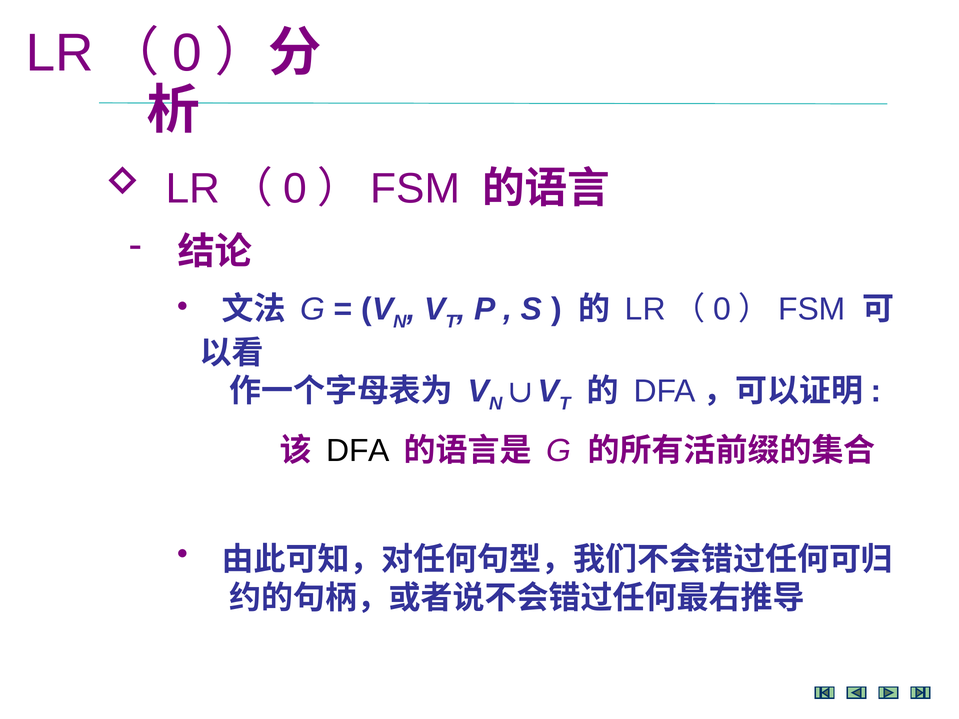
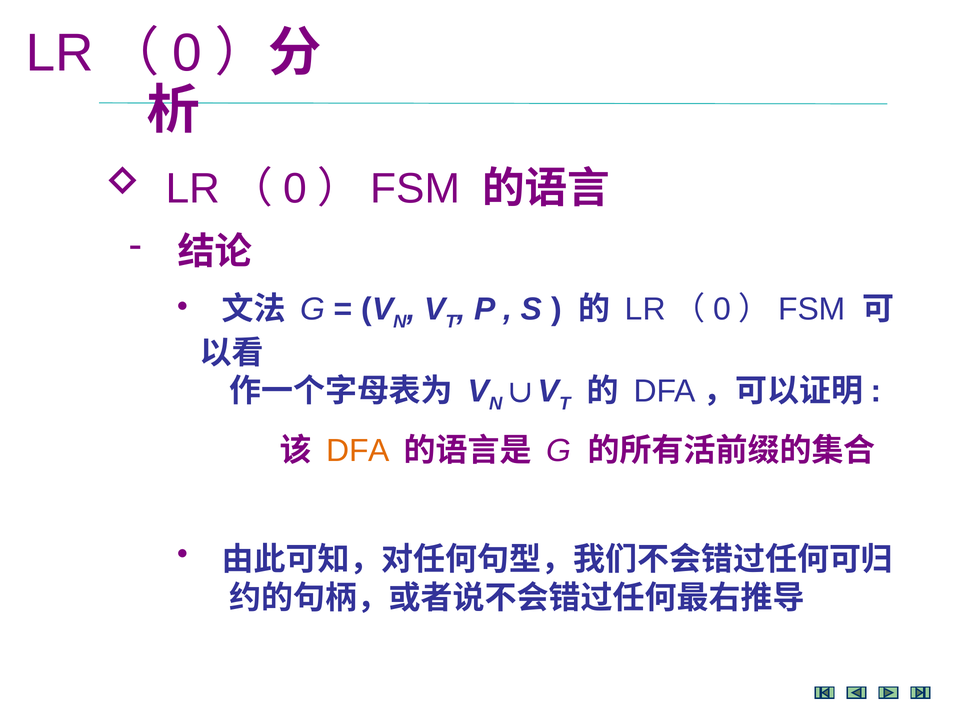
DFA colour: black -> orange (358, 451)
